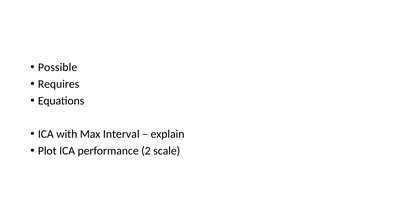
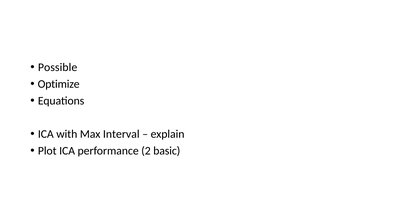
Requires: Requires -> Optimize (59, 84)
scale: scale -> basic (167, 151)
